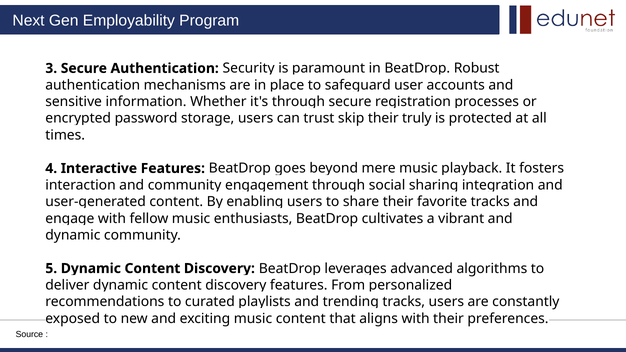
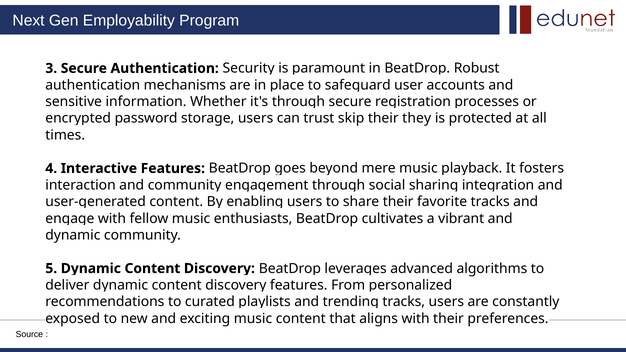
truly: truly -> they (417, 118)
